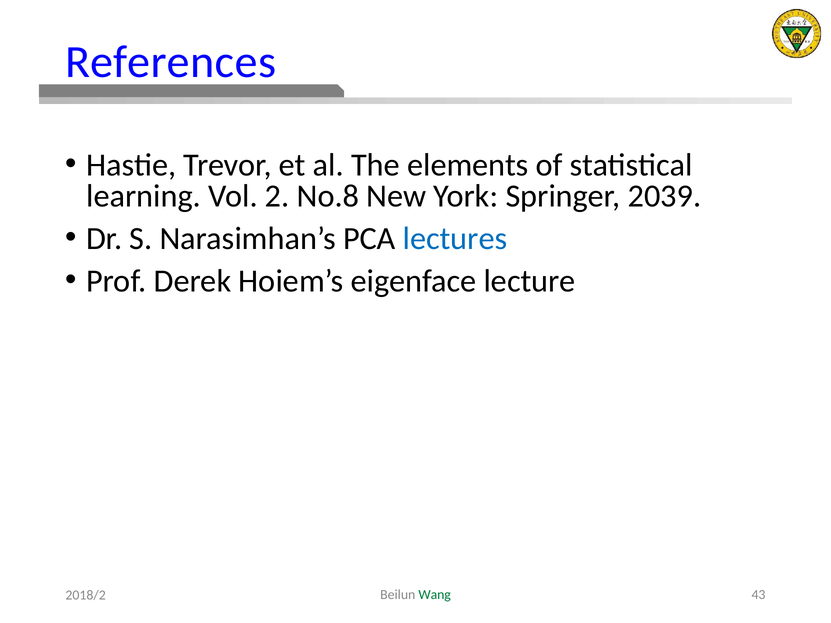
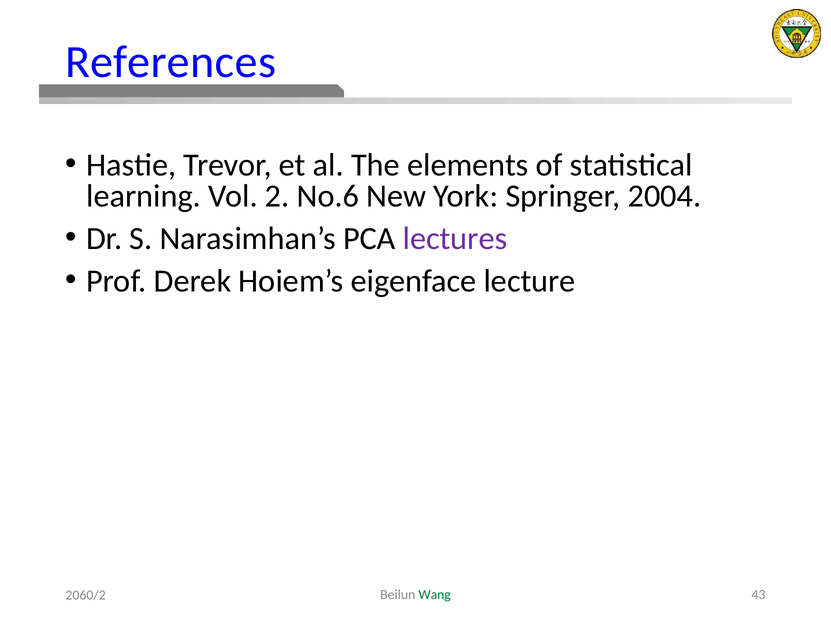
No.8: No.8 -> No.6 (328, 196)
2039: 2039 -> 2004 (664, 196)
lectures colour: blue -> purple (455, 239)
2018/2: 2018/2 -> 2060/2 (86, 595)
